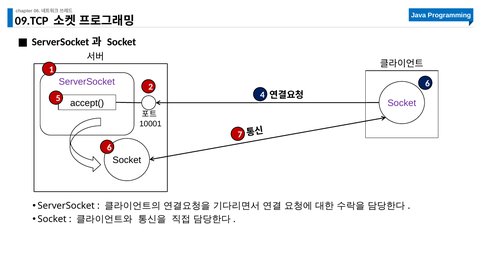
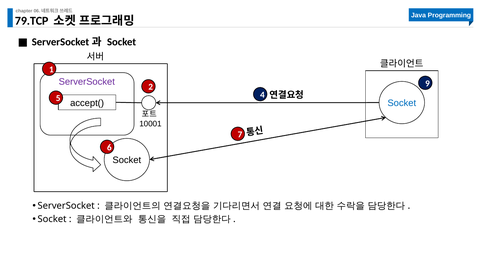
09.TCP: 09.TCP -> 79.TCP (32, 21)
2 6: 6 -> 9 (427, 84)
Socket colour: purple -> blue (402, 103)
